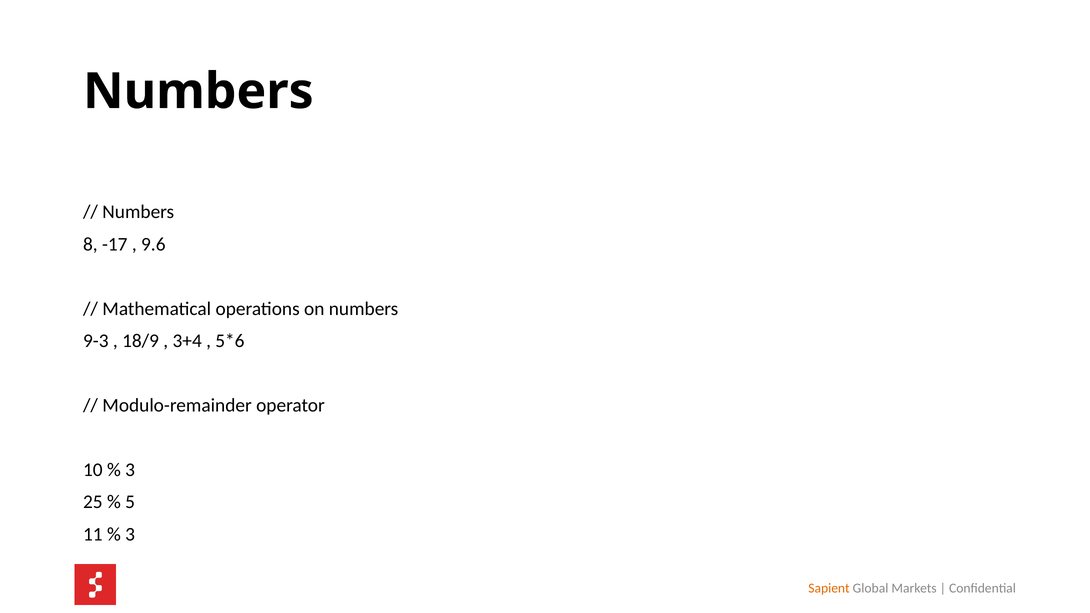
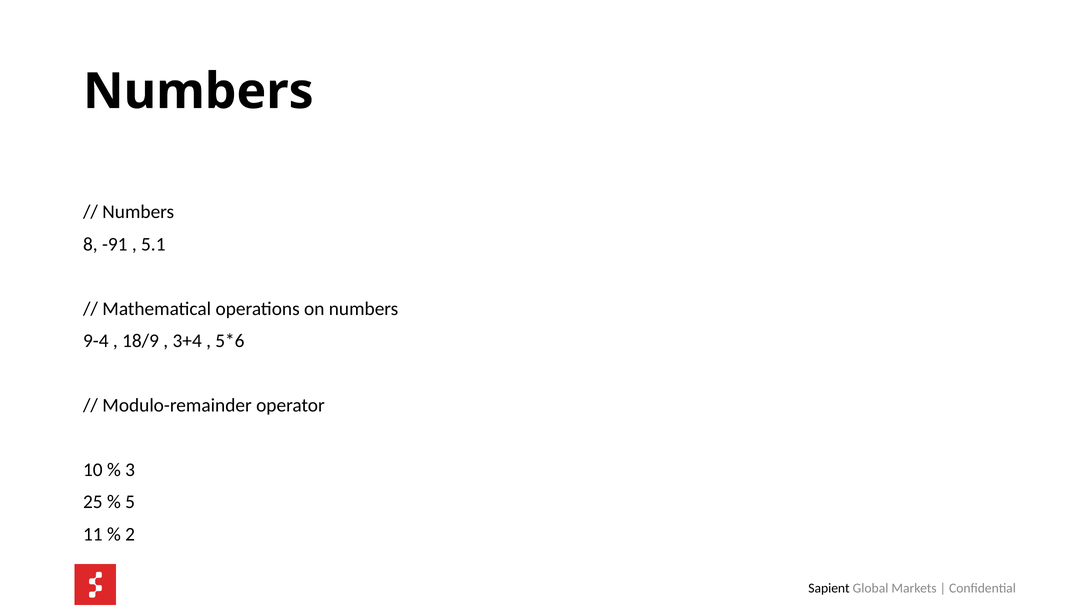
-17: -17 -> -91 (115, 244)
9.6: 9.6 -> 5.1 (153, 244)
9-3: 9-3 -> 9-4 (96, 341)
3: 3 -> 2 (130, 534)
Sapient colour: orange -> black (829, 588)
